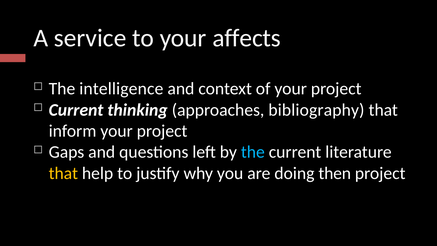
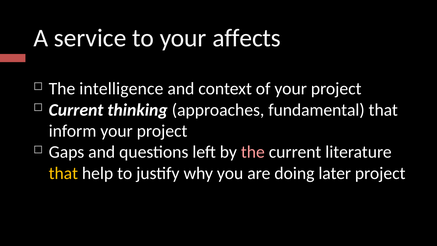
bibliography: bibliography -> fundamental (317, 110)
the colour: light blue -> pink (253, 152)
then: then -> later (335, 173)
